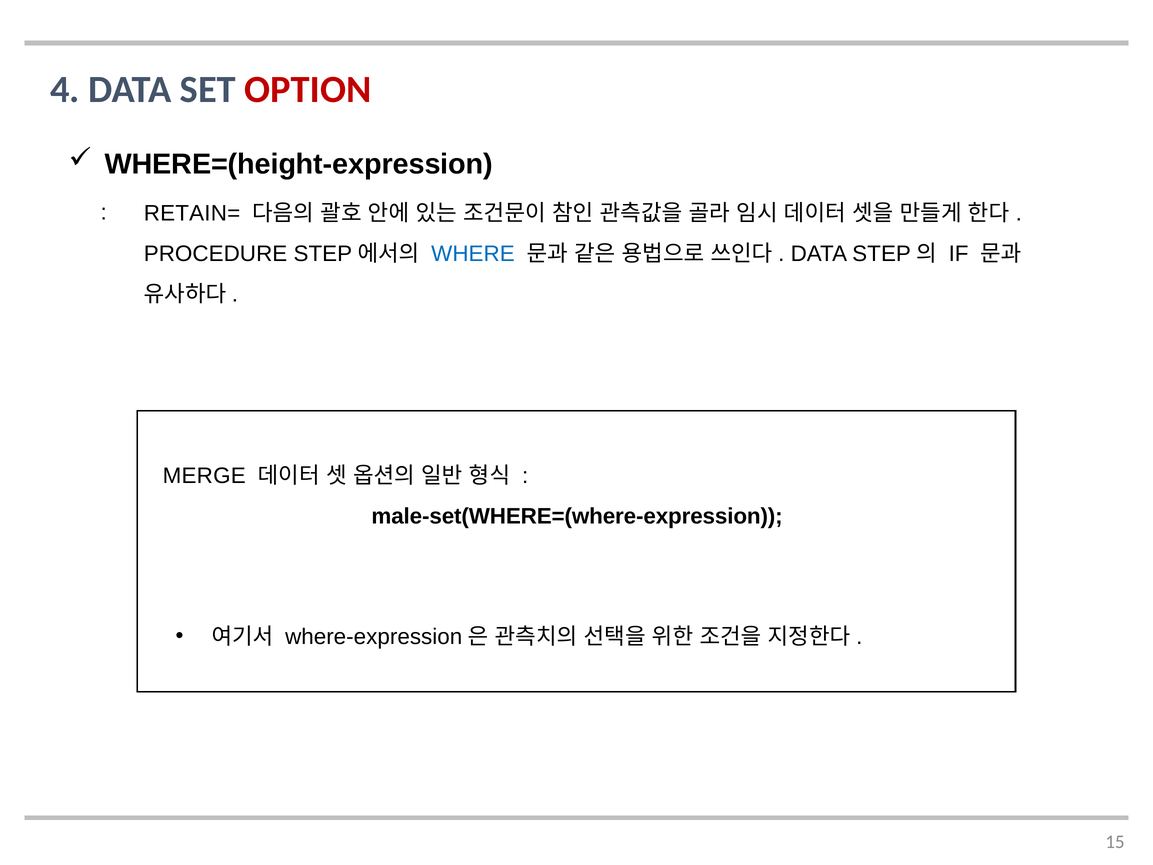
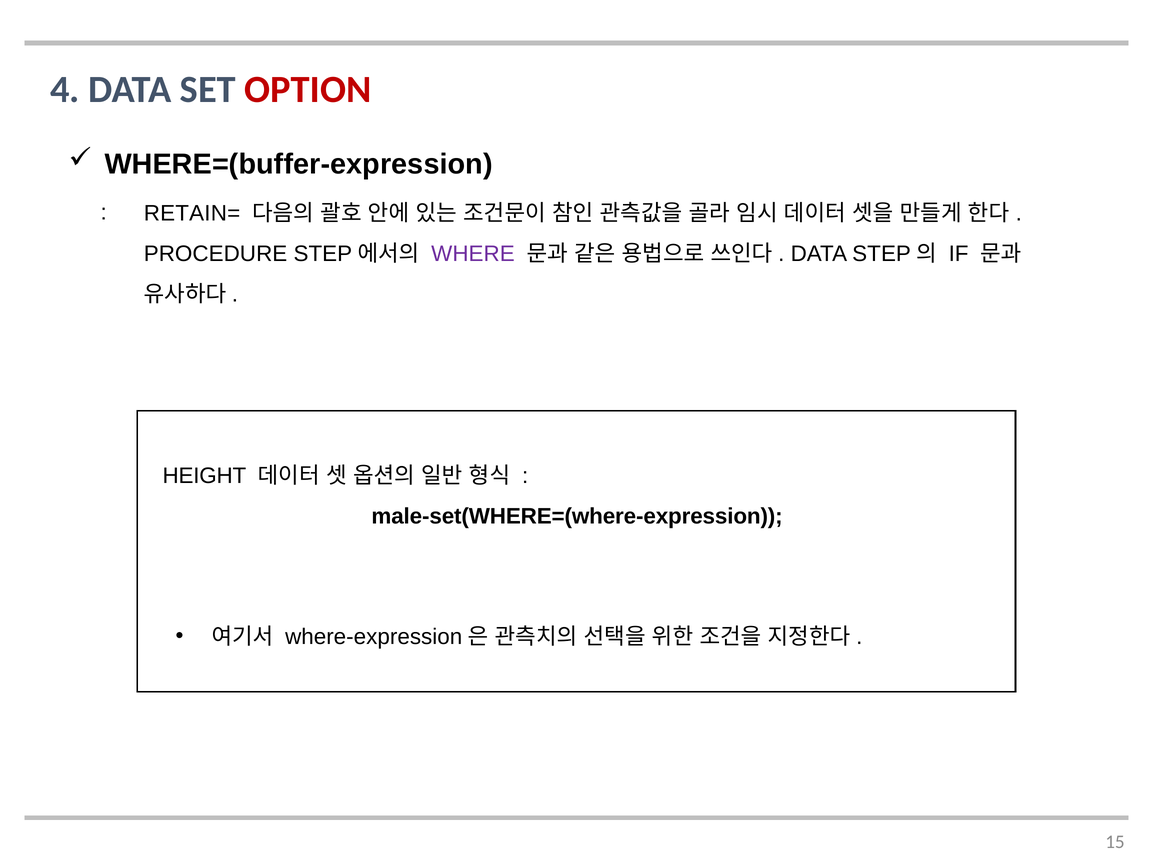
WHERE=(height-expression: WHERE=(height-expression -> WHERE=(buffer-expression (299, 164)
WHERE colour: blue -> purple (473, 254)
MERGE: MERGE -> HEIGHT (204, 476)
